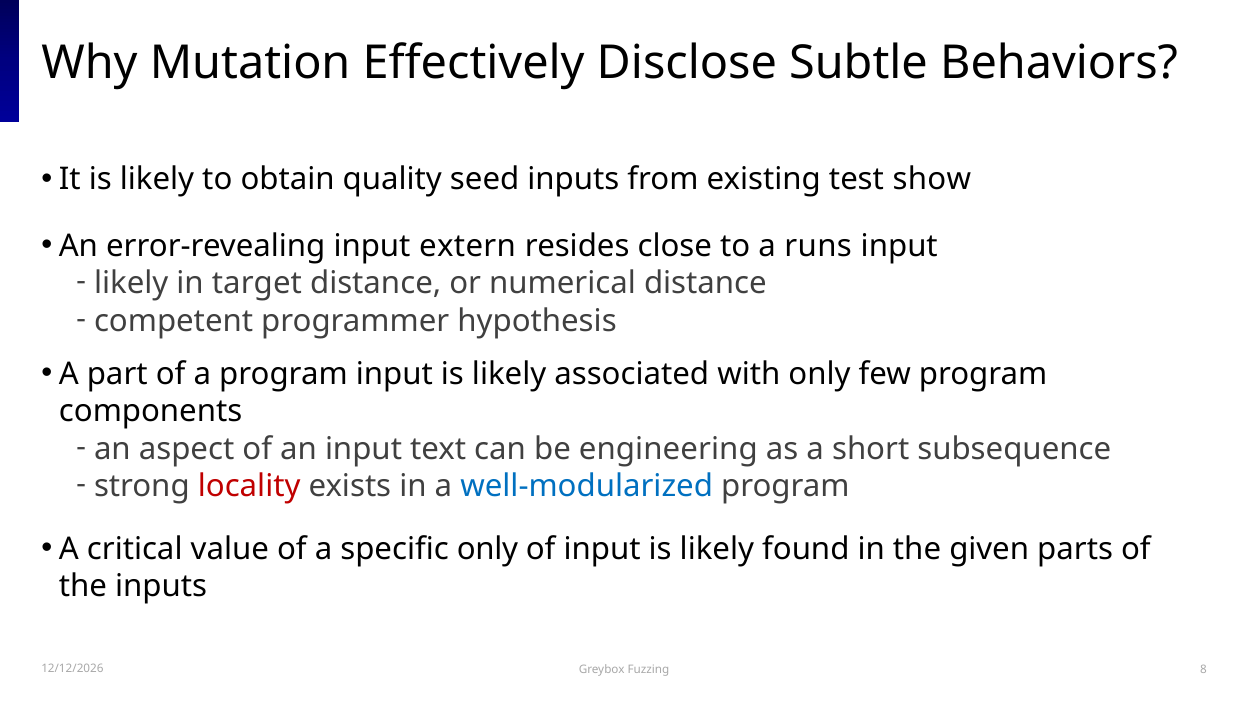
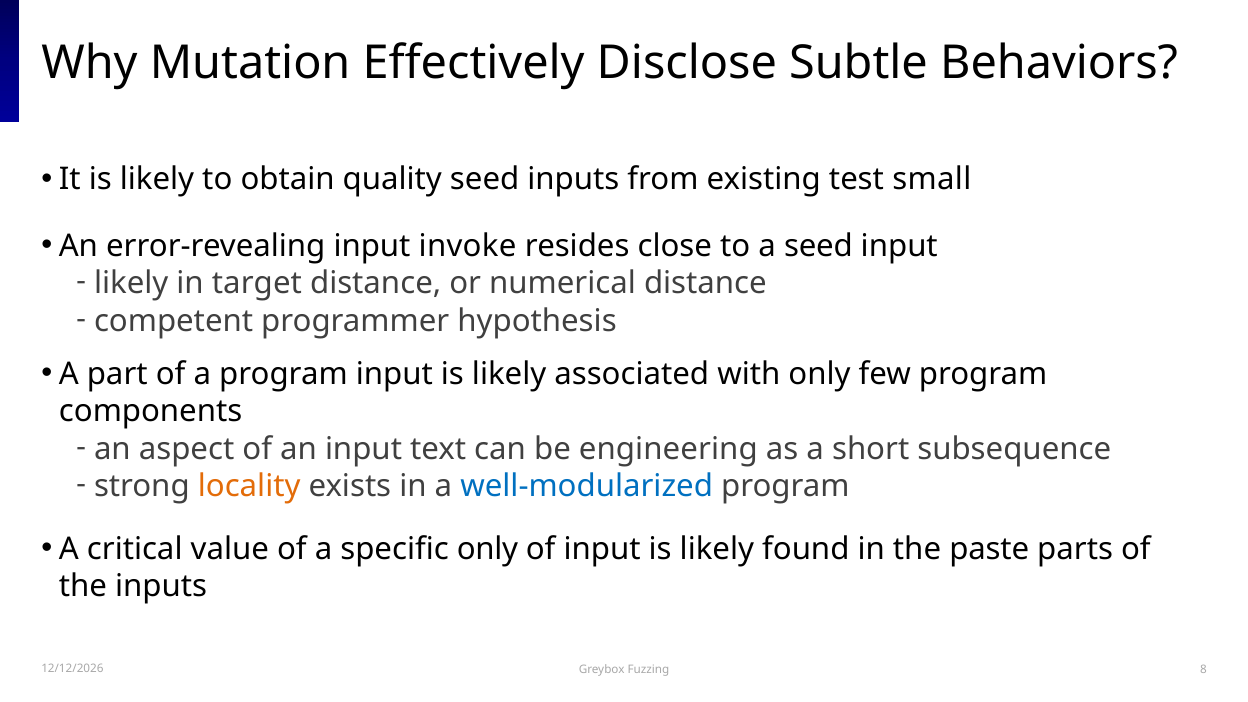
show: show -> small (932, 180)
extern: extern -> invoke (468, 246)
a runs: runs -> seed (818, 246)
locality colour: red -> orange (249, 487)
given: given -> paste (989, 549)
